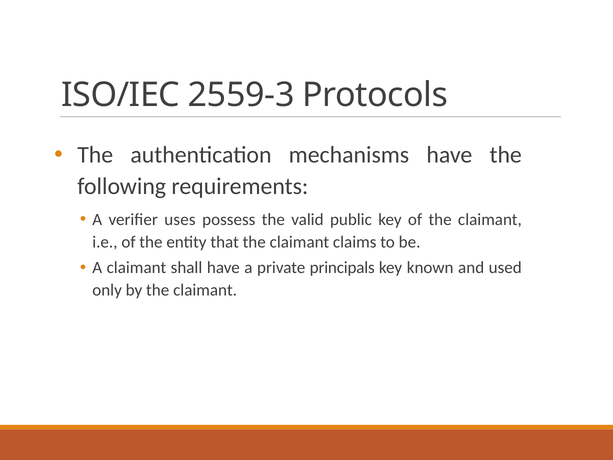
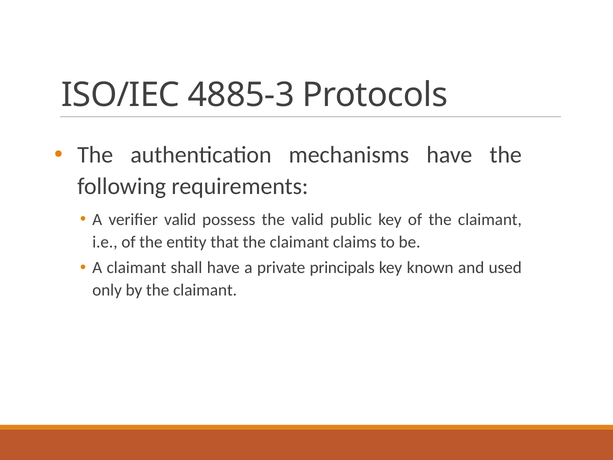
2559-3: 2559-3 -> 4885-3 (241, 95)
verifier uses: uses -> valid (180, 219)
